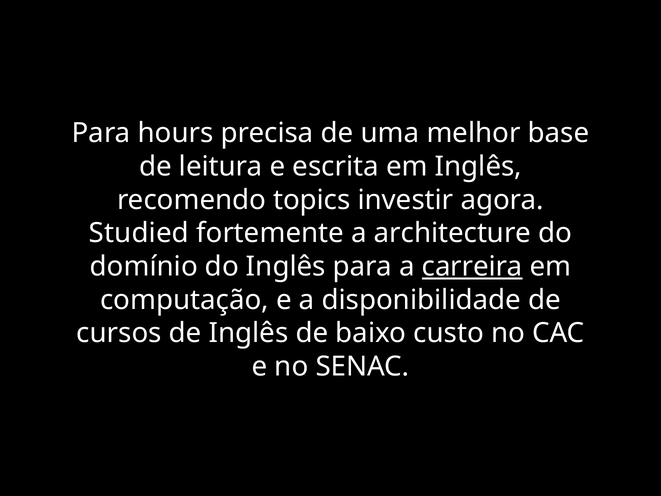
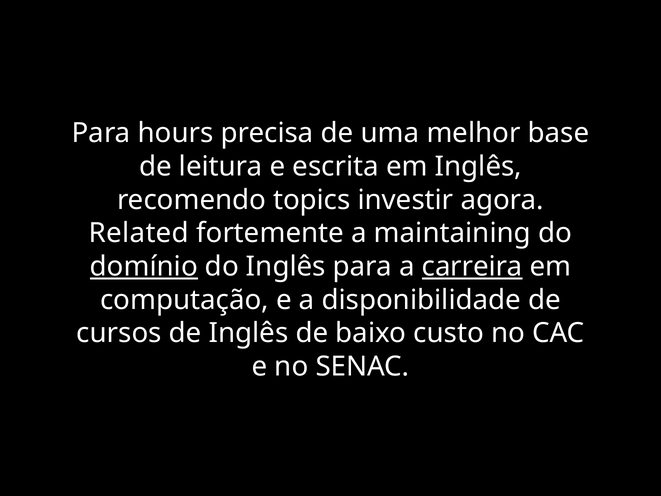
Studied: Studied -> Related (139, 233)
architecture: architecture -> maintaining (452, 233)
domínio underline: none -> present (144, 266)
